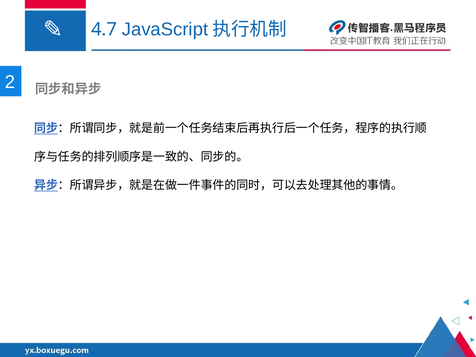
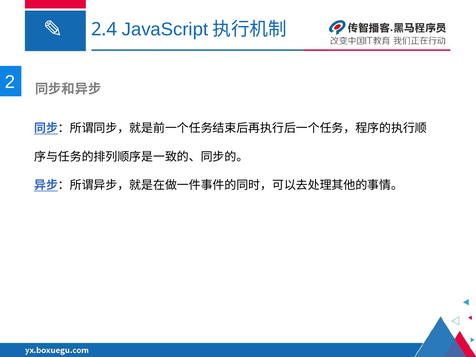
4.7: 4.7 -> 2.4 (104, 29)
